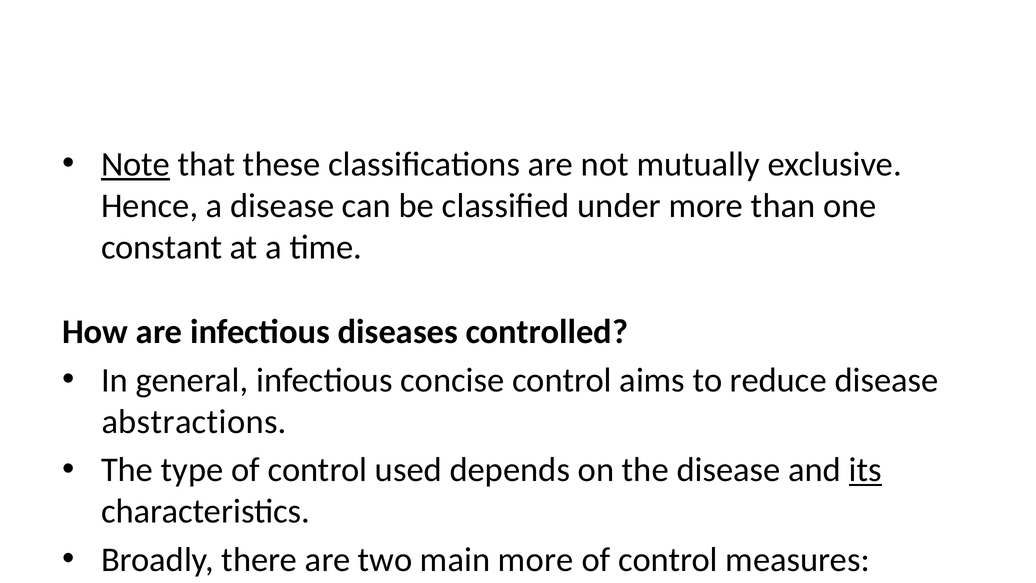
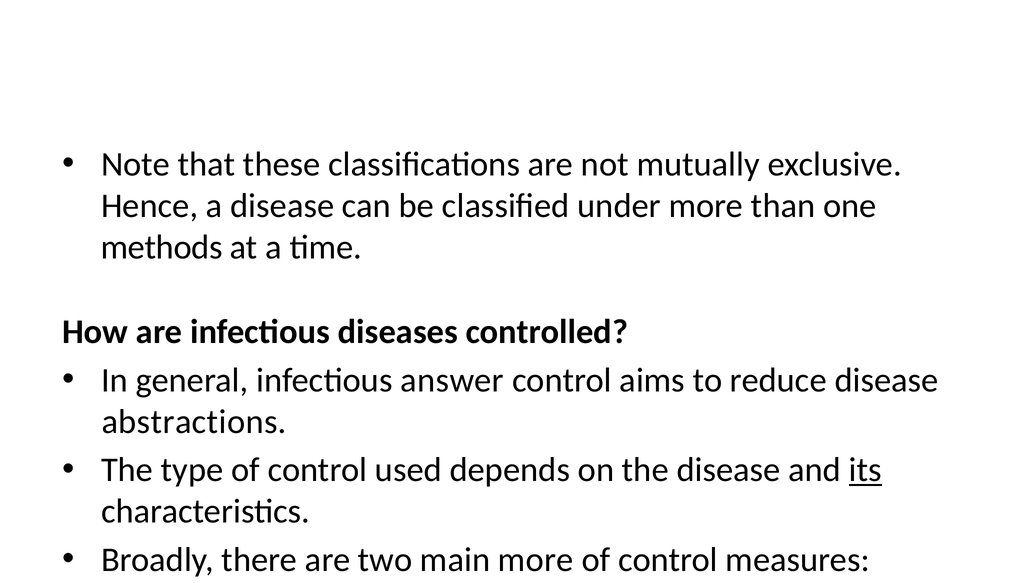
Note underline: present -> none (135, 164)
constant: constant -> methods (162, 247)
concise: concise -> answer (452, 380)
